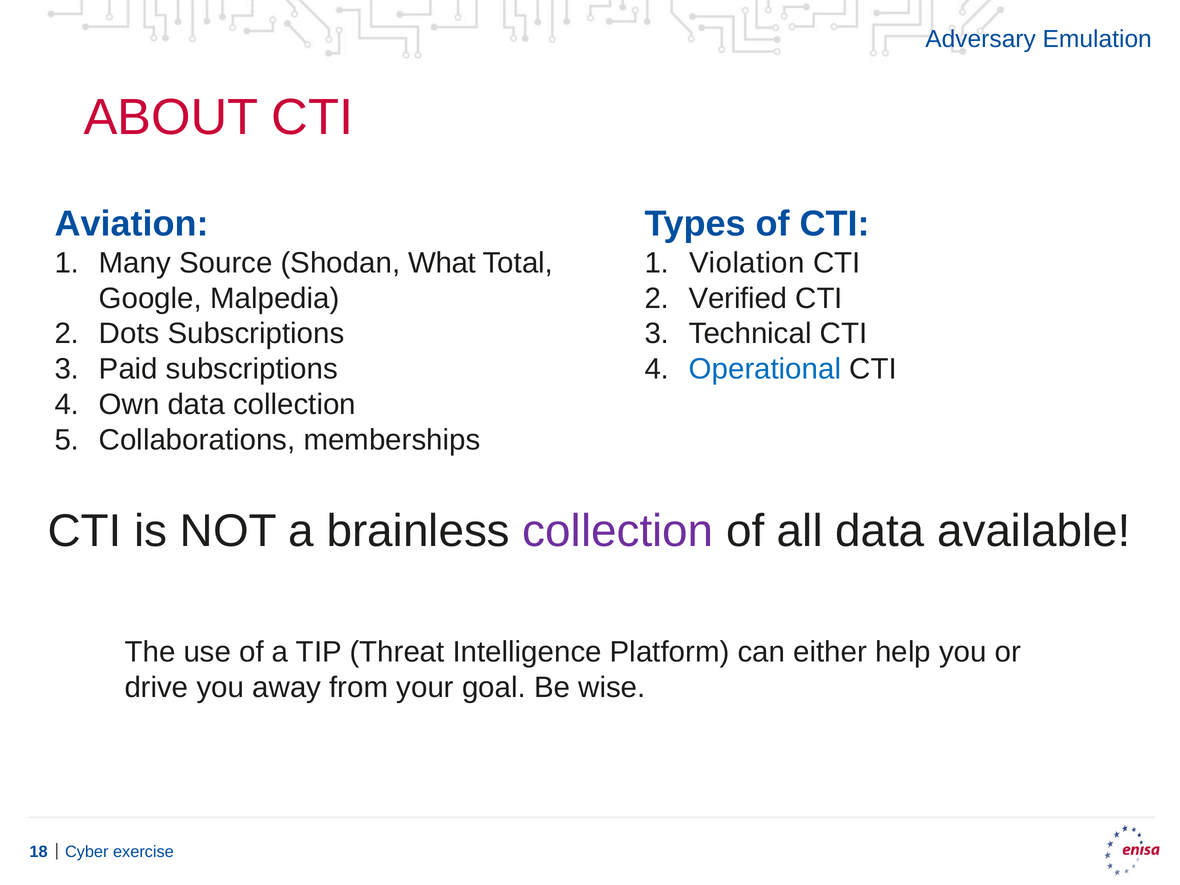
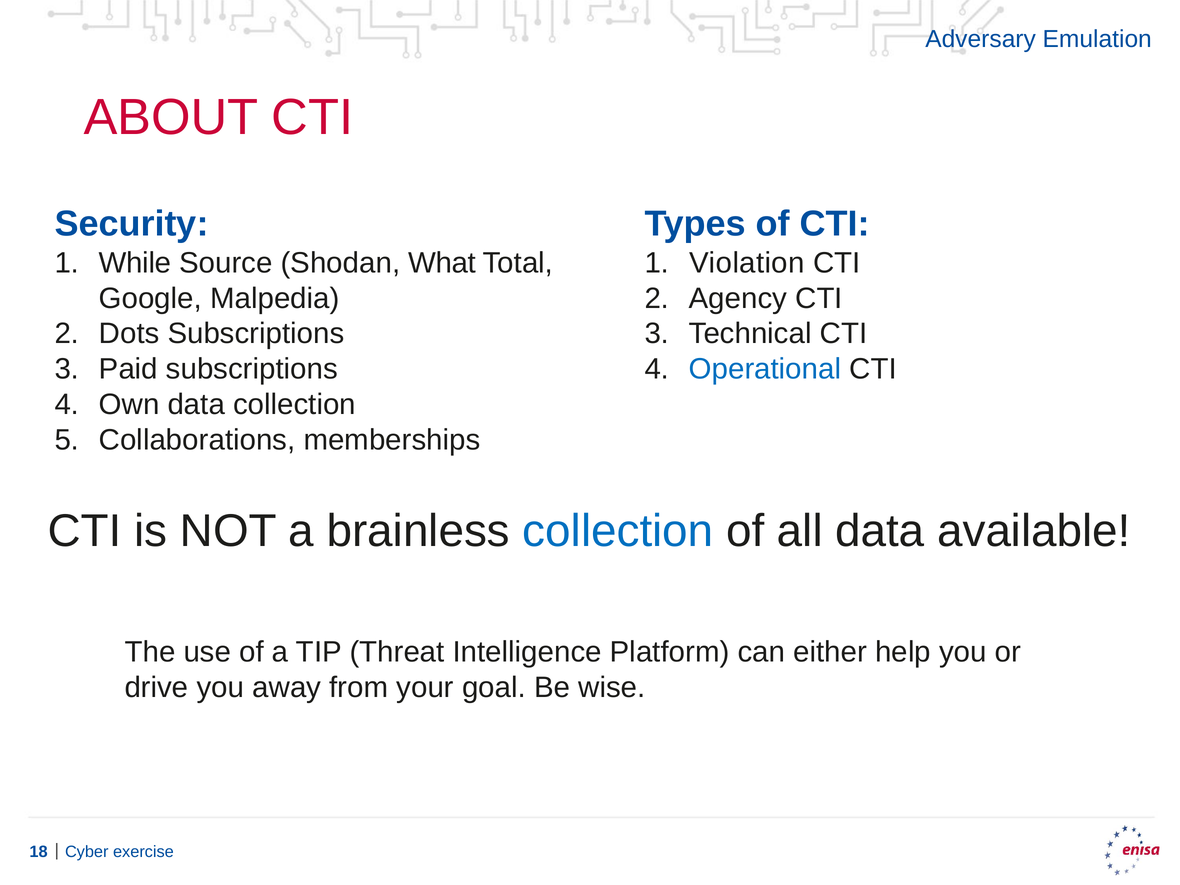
Aviation: Aviation -> Security (132, 224)
Many: Many -> While (135, 263)
Verified: Verified -> Agency (738, 298)
collection colour: purple -> blue (618, 531)
